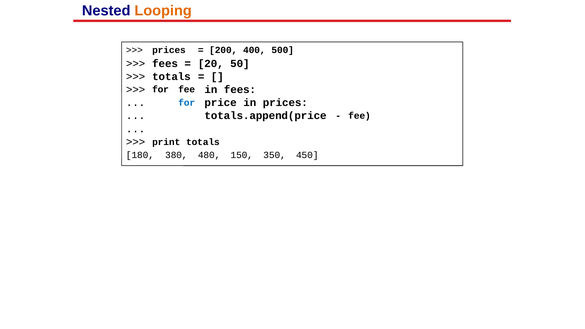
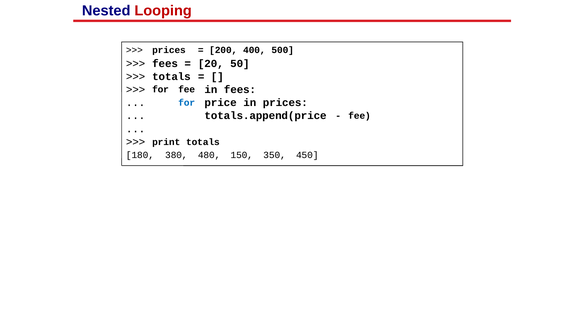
Looping colour: orange -> red (163, 11)
